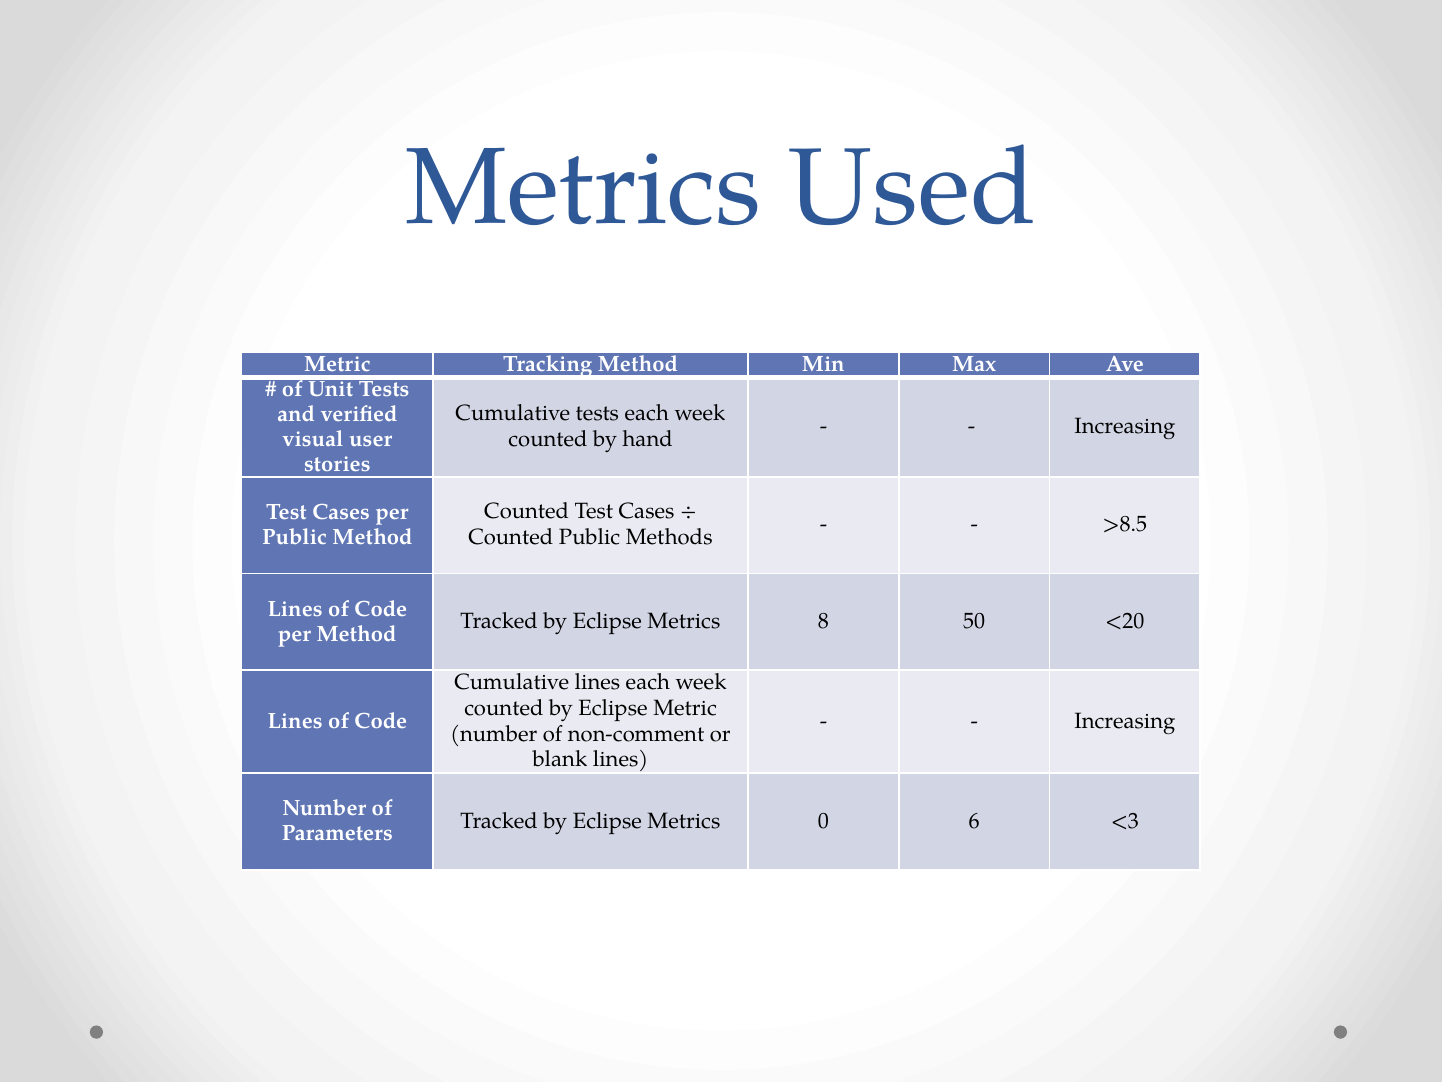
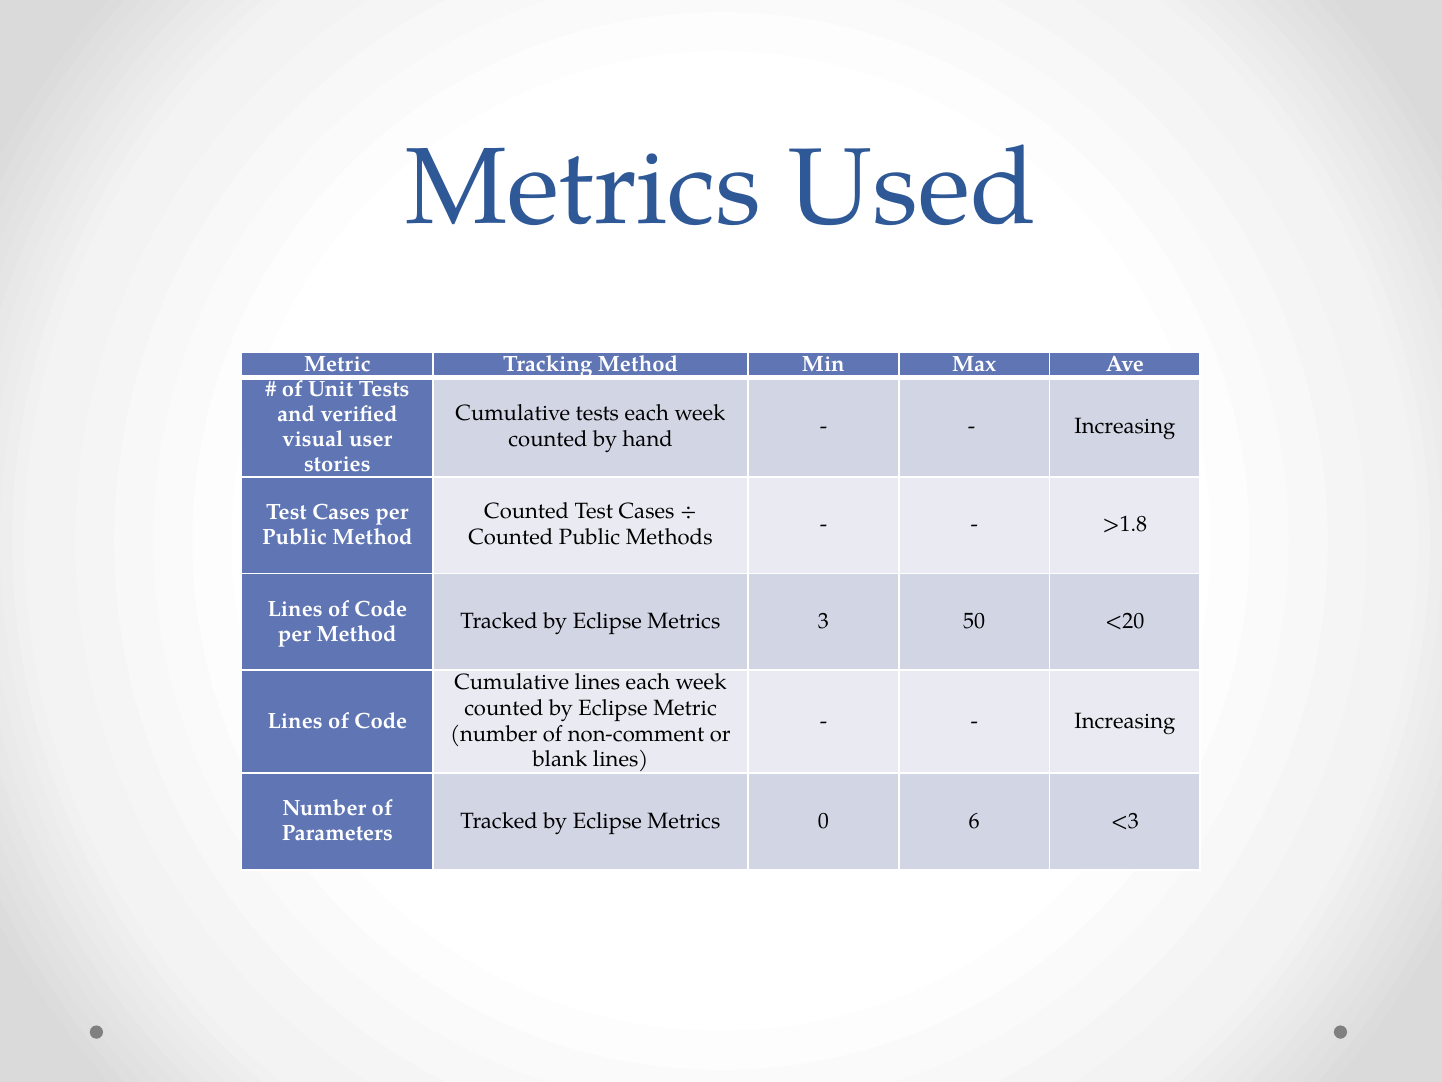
>8.5: >8.5 -> >1.8 (1125, 524)
8: 8 -> 3 (823, 621)
